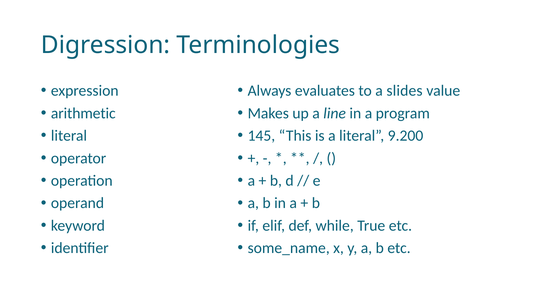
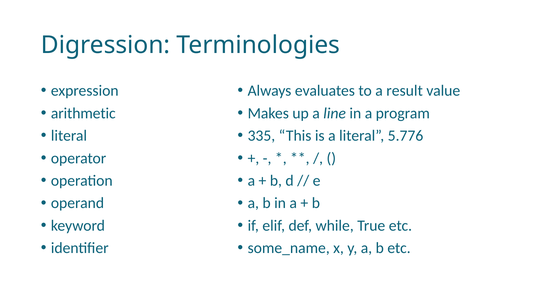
slides: slides -> result (405, 91)
145: 145 -> 335 (261, 135)
9.200: 9.200 -> 5.776 (406, 135)
